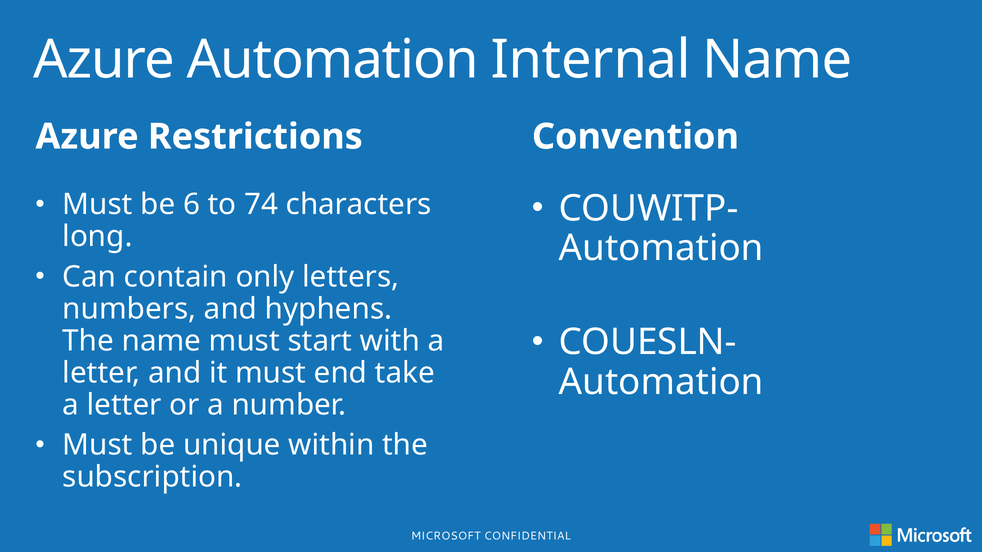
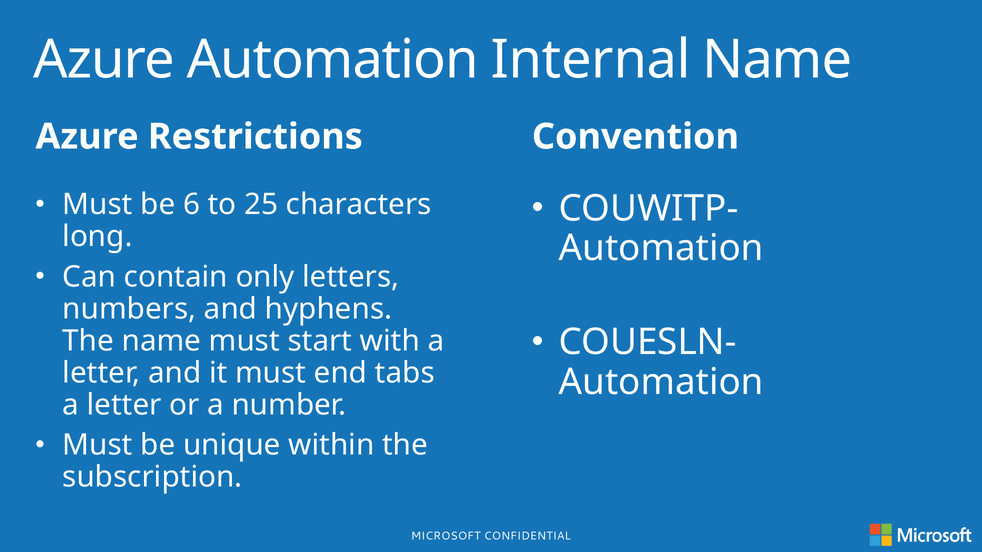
74: 74 -> 25 (261, 205)
take: take -> tabs (405, 373)
